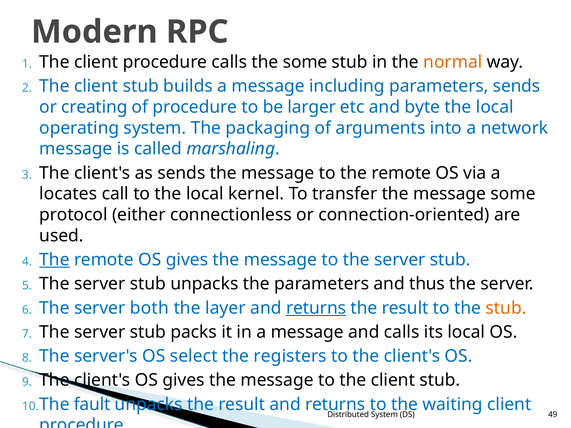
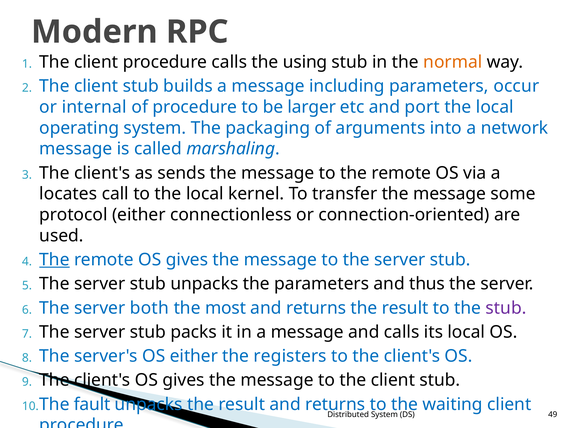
the some: some -> using (305, 62)
parameters sends: sends -> occur (516, 86)
creating: creating -> internal (94, 107)
byte: byte -> port (422, 107)
layer: layer -> most (226, 308)
returns underline: present -> none (316, 308)
stub colour: orange -> purple (506, 308)
OS select: select -> either (194, 356)
